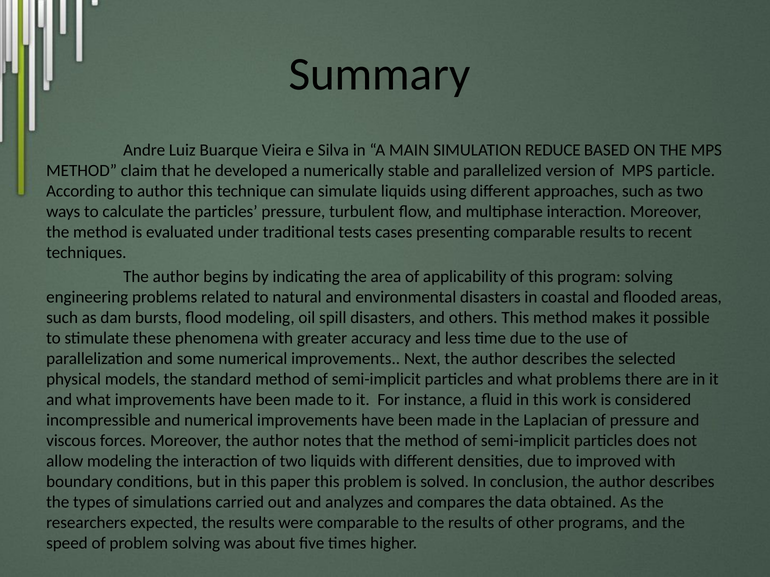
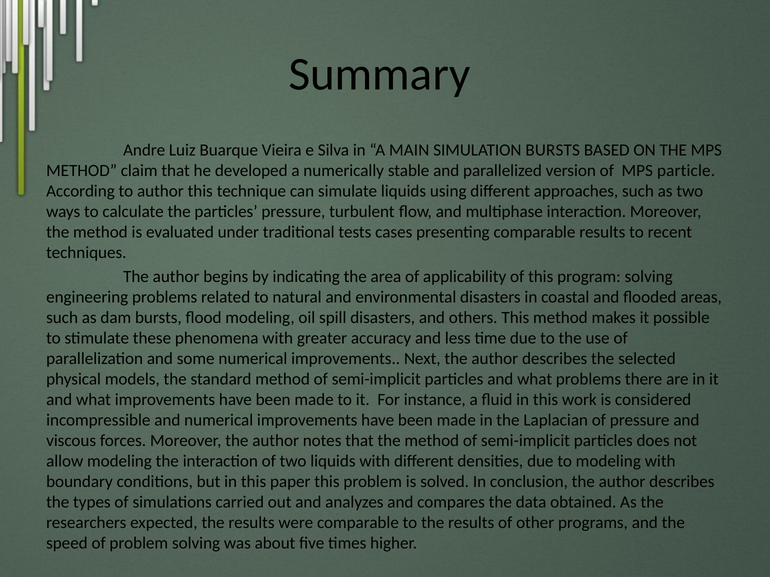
SIMULATION REDUCE: REDUCE -> BURSTS (553, 150)
to improved: improved -> modeling (608, 461)
